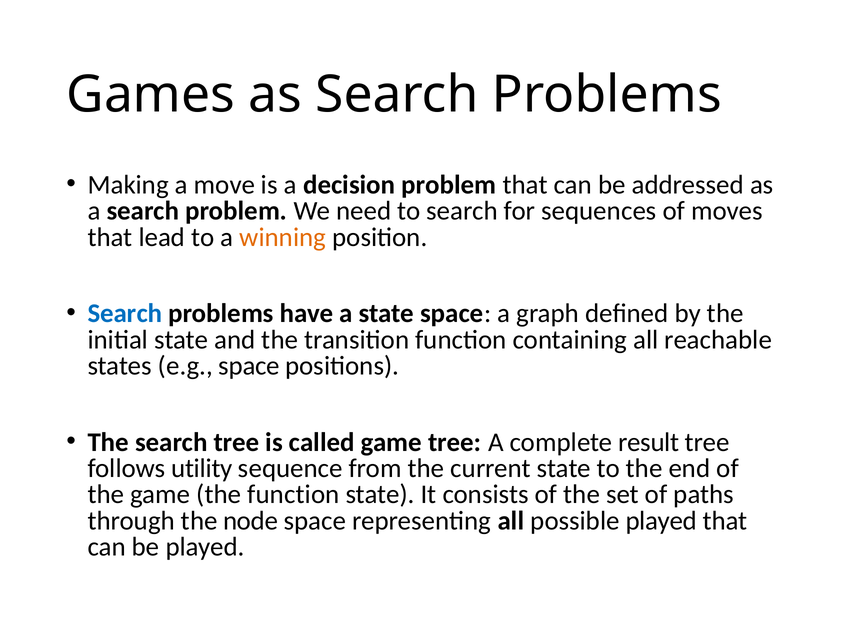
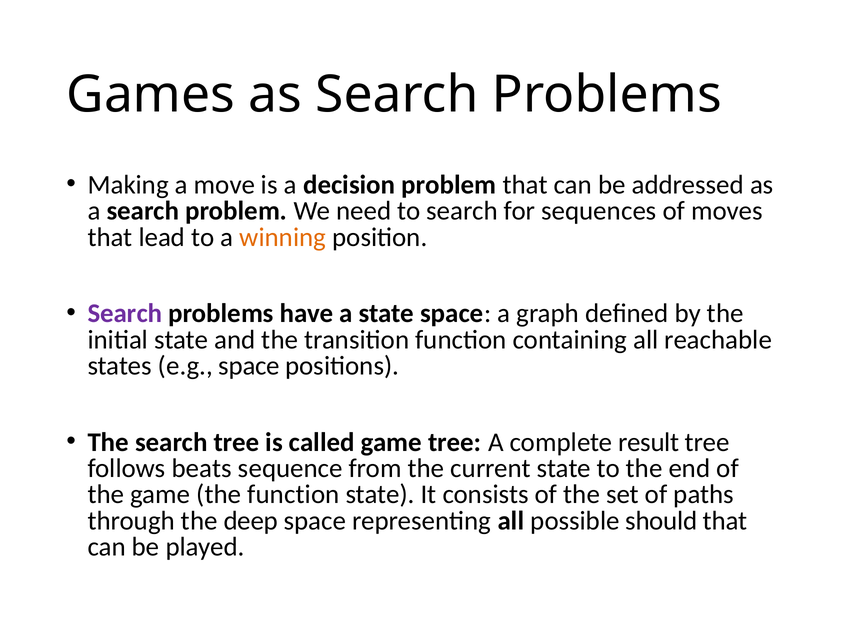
Search colour: blue -> purple (125, 313)
utility: utility -> beats (202, 468)
node: node -> deep (251, 521)
possible played: played -> should (661, 521)
